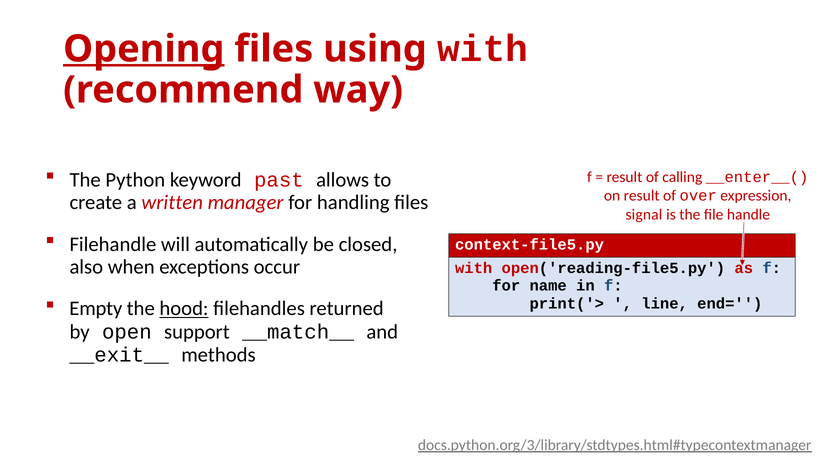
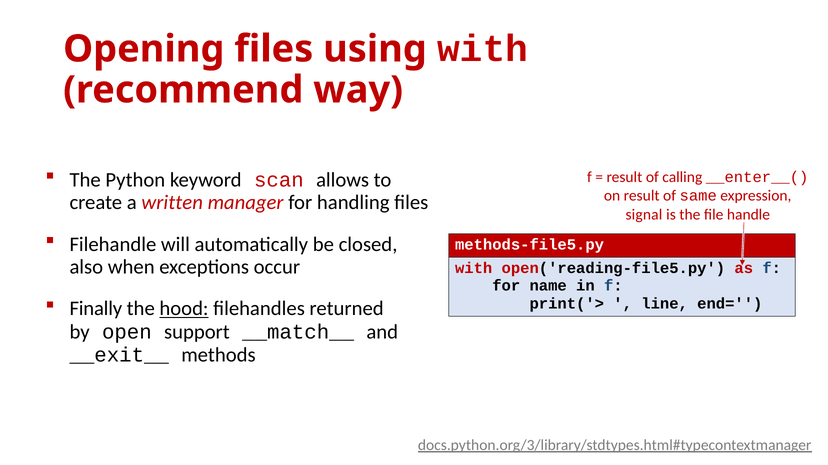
Opening underline: present -> none (144, 49)
past: past -> scan (279, 180)
over: over -> same (698, 196)
context-file5.py: context-file5.py -> methods-file5.py (530, 245)
Empty: Empty -> Finally (96, 309)
